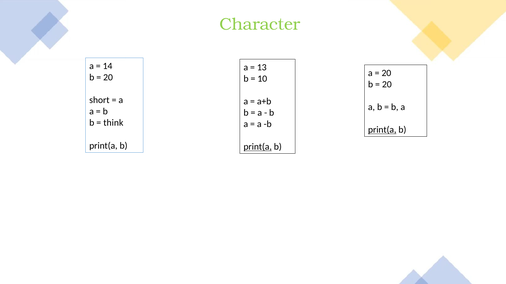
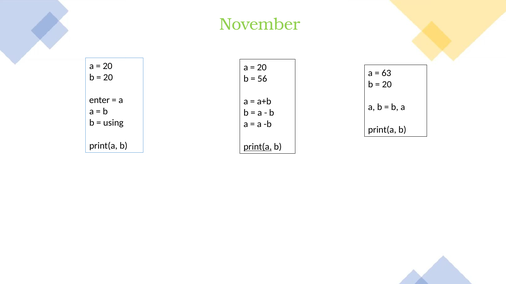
Character: Character -> November (260, 24)
14: 14 -> 20 (108, 66)
13: 13 -> 20 (262, 67)
20: 20 -> 63 (386, 73)
10: 10 -> 56 (262, 79)
short: short -> enter (99, 100)
think: think -> using (113, 123)
print(a underline: present -> none (382, 130)
